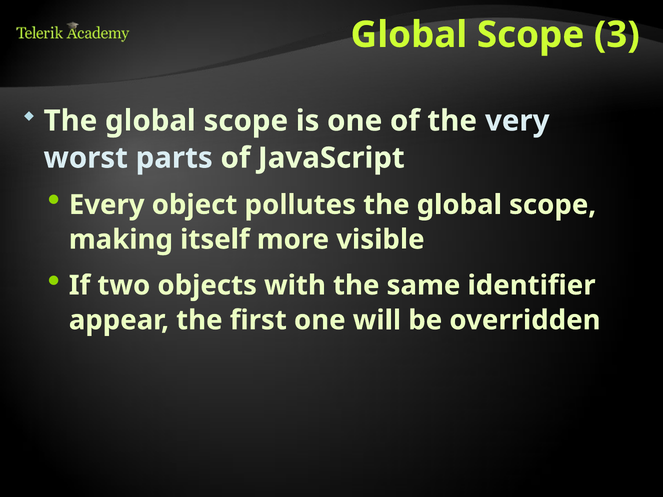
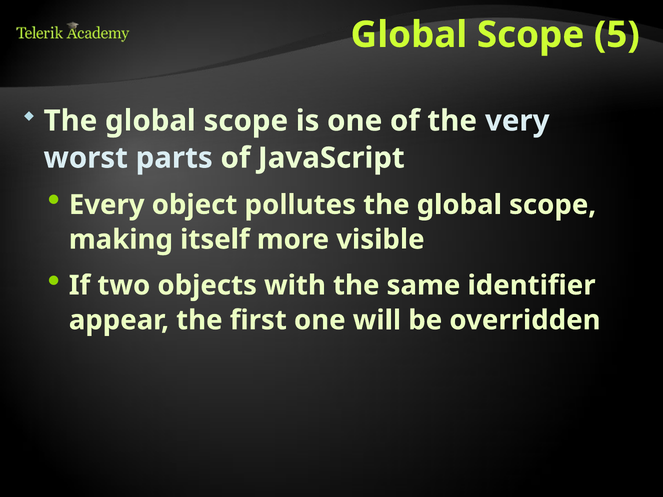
3: 3 -> 5 (617, 35)
